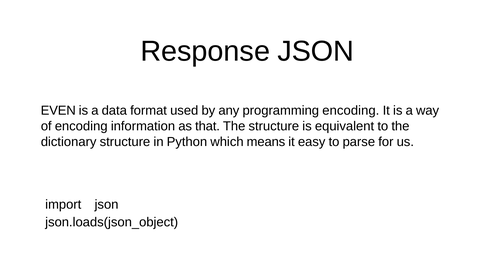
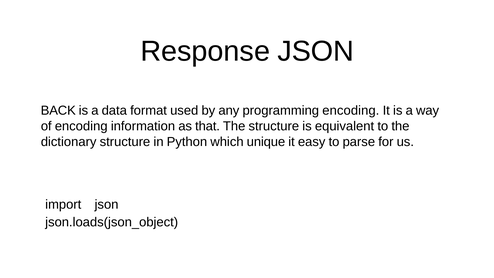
EVEN: EVEN -> BACK (58, 110)
means: means -> unique (266, 142)
